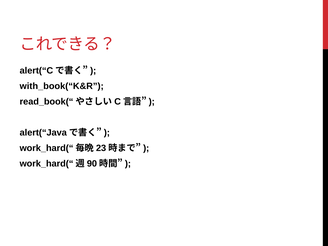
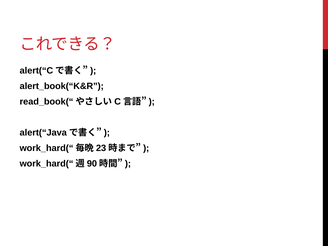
with_book(“K&R: with_book(“K&R -> alert_book(“K&R (62, 86)
